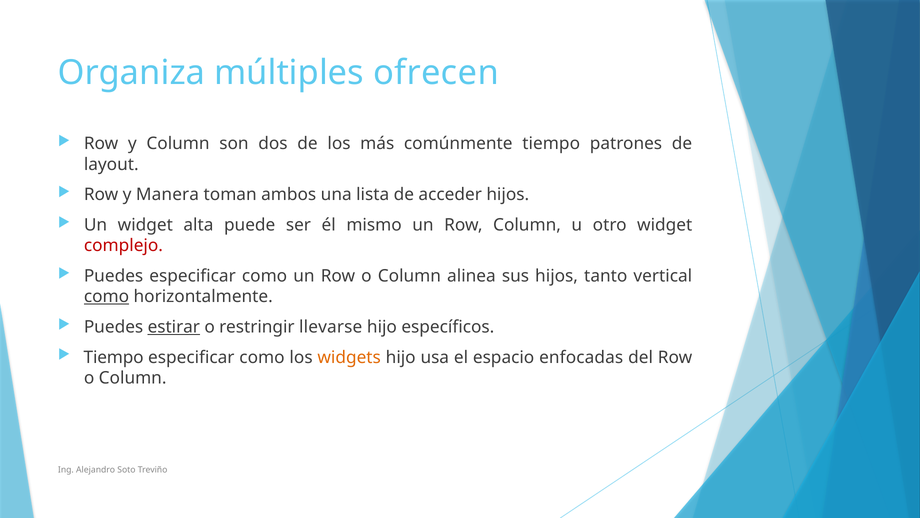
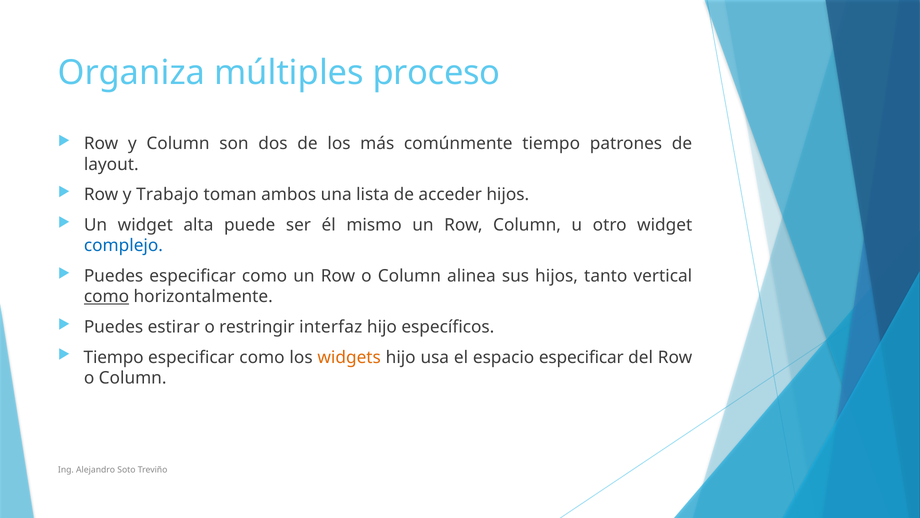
ofrecen: ofrecen -> proceso (436, 73)
Manera: Manera -> Trabajo (167, 194)
complejo colour: red -> blue (123, 245)
estirar underline: present -> none (174, 327)
llevarse: llevarse -> interfaz (331, 327)
espacio enfocadas: enfocadas -> especificar (581, 357)
